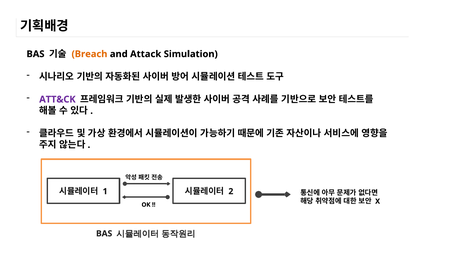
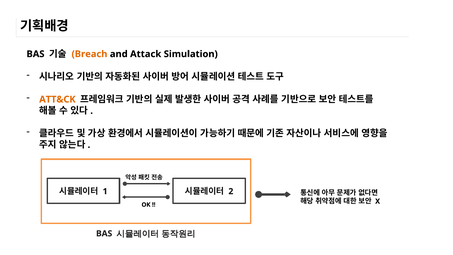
ATT&CK colour: purple -> orange (57, 99)
